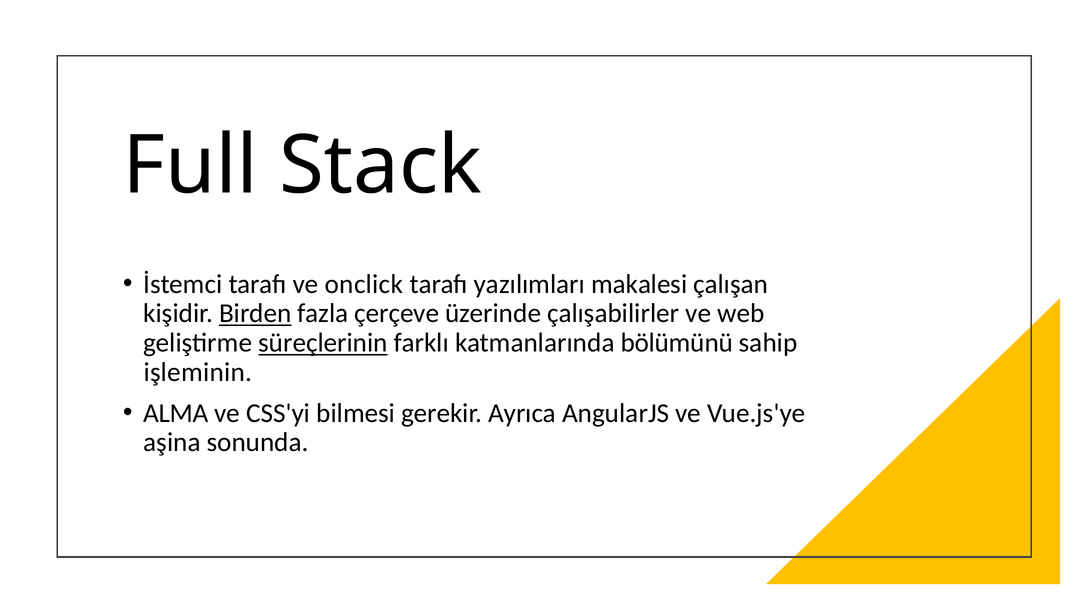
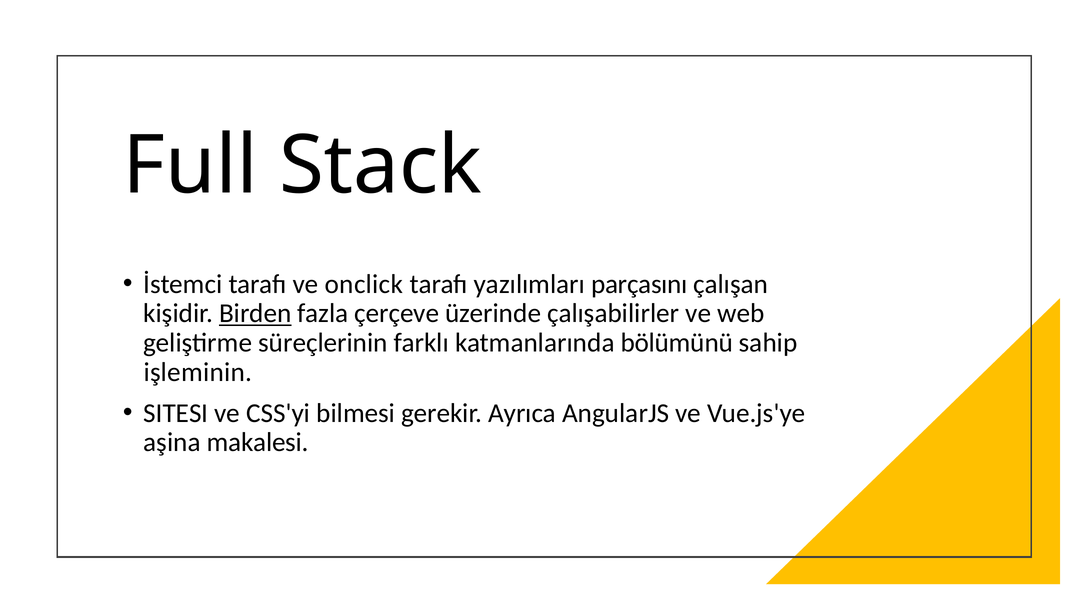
makalesi: makalesi -> parçasını (639, 284)
süreçlerinin underline: present -> none (323, 343)
ALMA: ALMA -> SITESI (176, 413)
sonunda: sonunda -> makalesi (258, 442)
